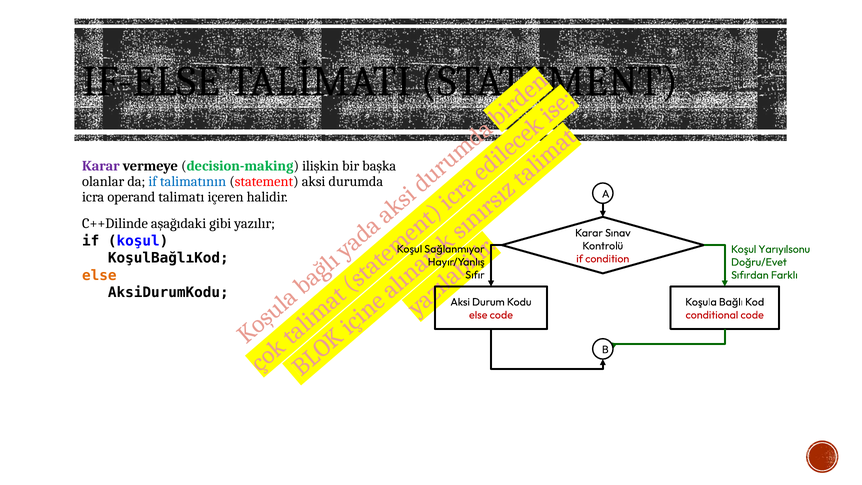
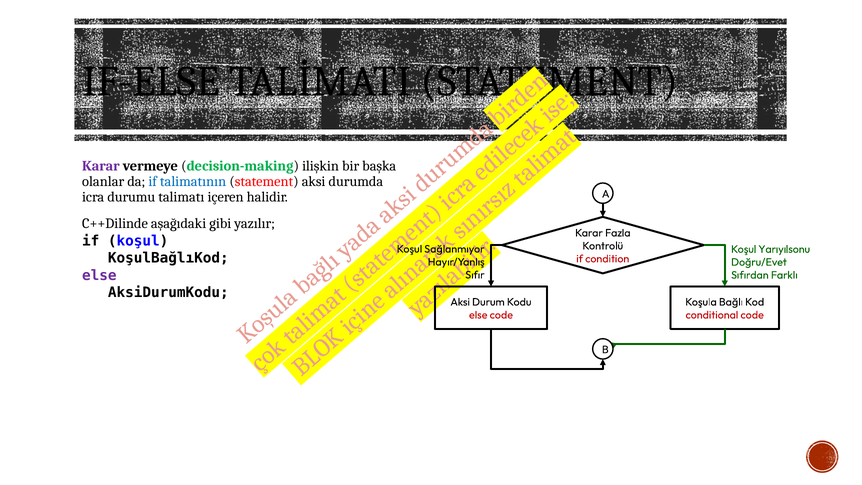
operand: operand -> durumu (131, 197)
Sınav: Sınav -> Fazla (618, 233)
else colour: orange -> purple (99, 275)
